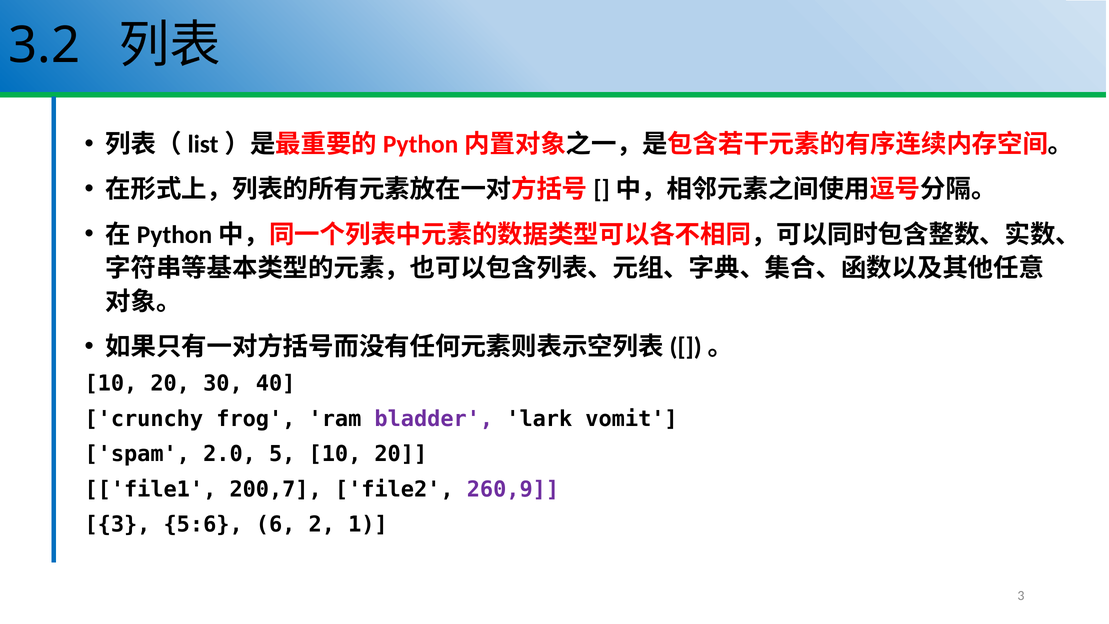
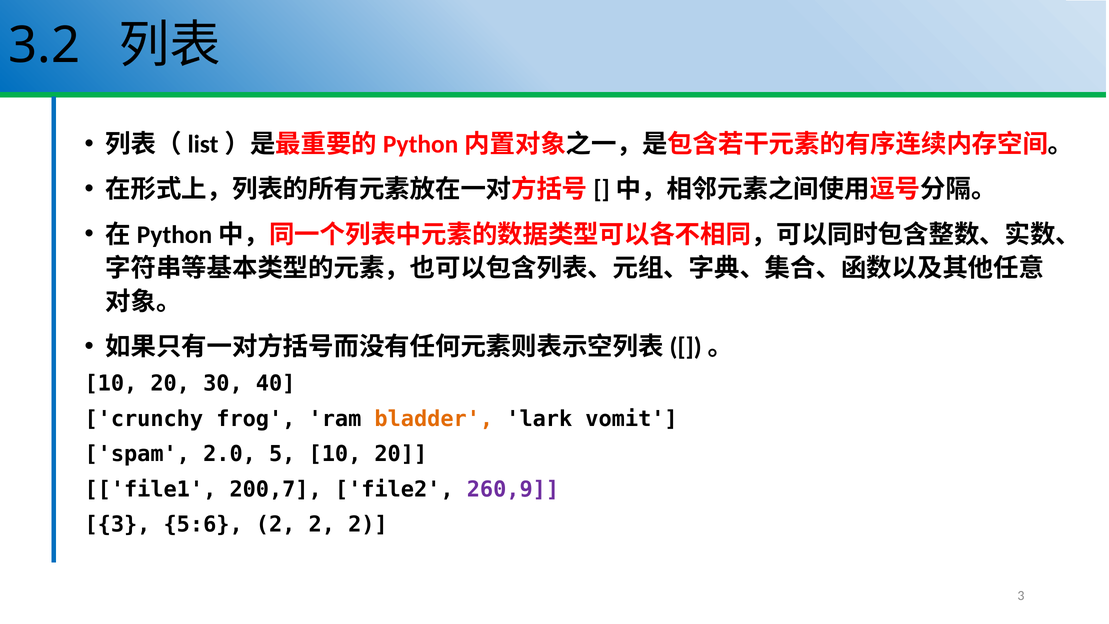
bladder colour: purple -> orange (434, 419)
5:6 6: 6 -> 2 (276, 525)
1: 1 -> 2 (368, 525)
